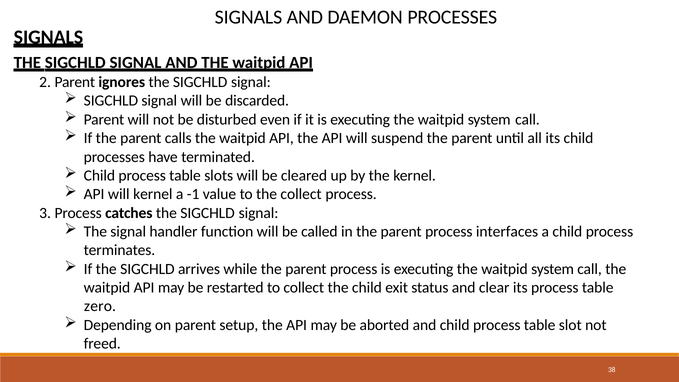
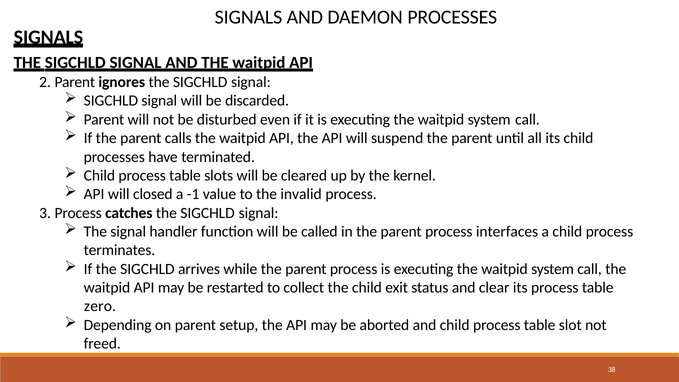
will kernel: kernel -> closed (153, 194)
the collect: collect -> invalid (301, 194)
